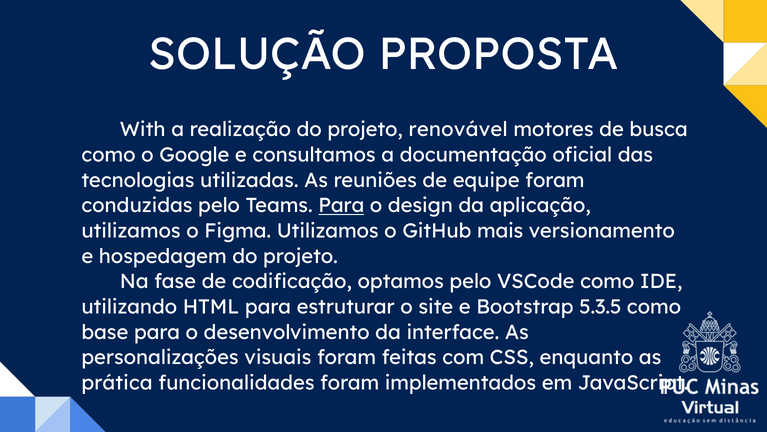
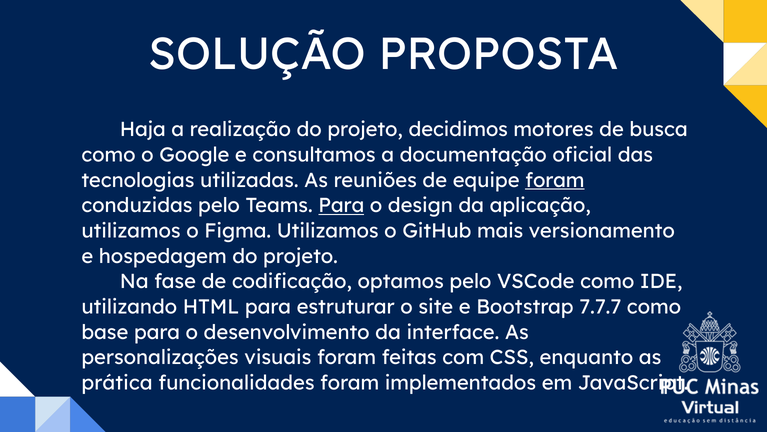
With: With -> Haja (143, 129)
renovável: renovável -> decidimos (458, 129)
foram underline: none -> present (555, 180)
5.3.5: 5.3.5 -> 7.7.7 (600, 307)
